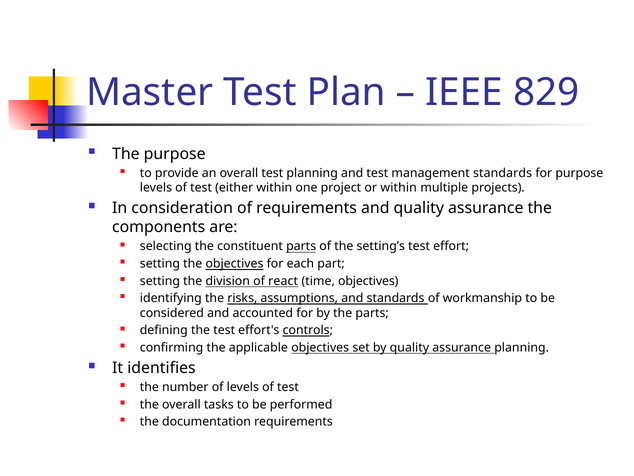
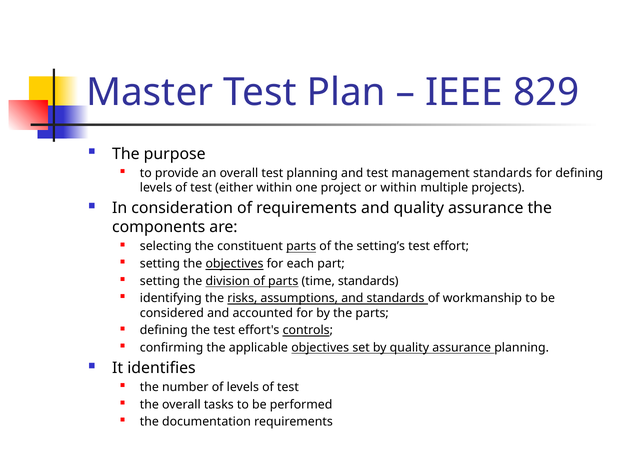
for purpose: purpose -> defining (579, 173)
of react: react -> parts (283, 281)
time objectives: objectives -> standards (368, 281)
